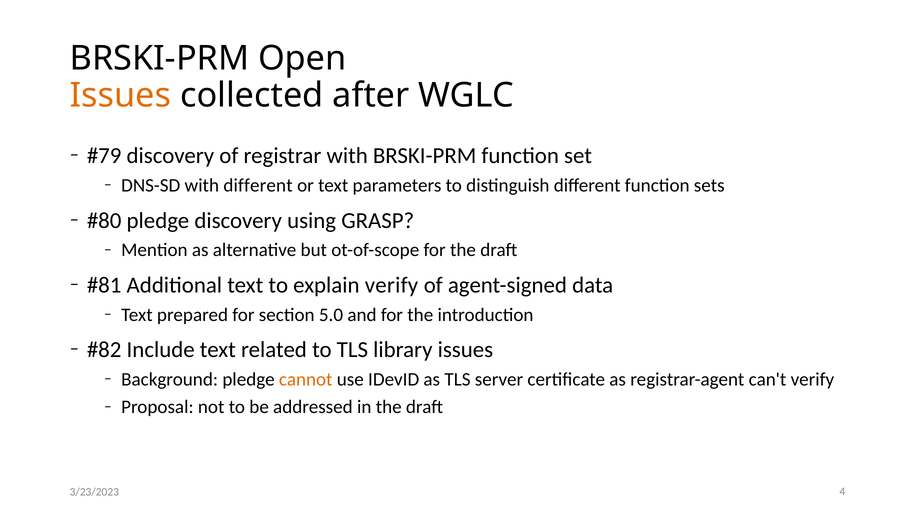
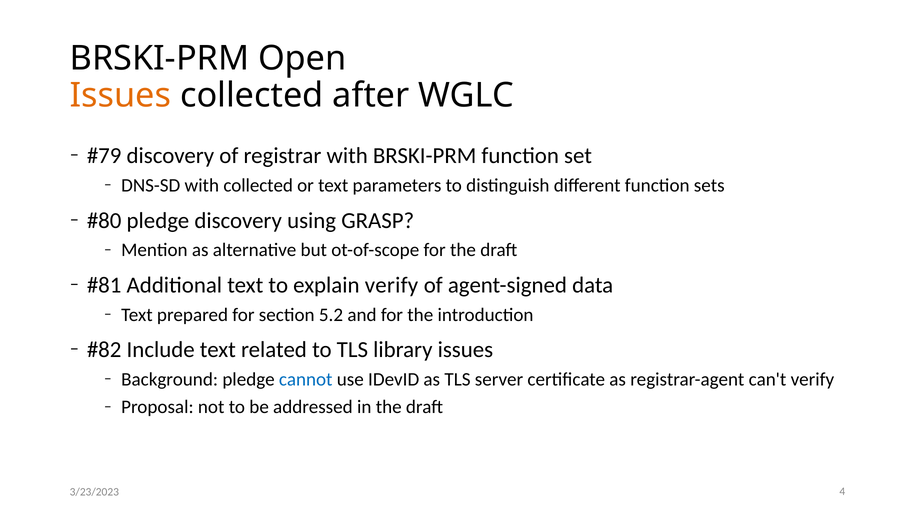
with different: different -> collected (258, 185)
5.0: 5.0 -> 5.2 (331, 315)
cannot colour: orange -> blue (306, 379)
